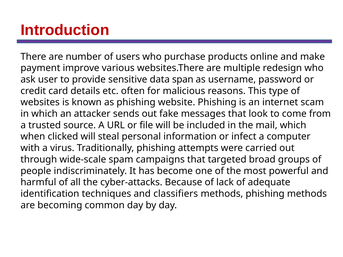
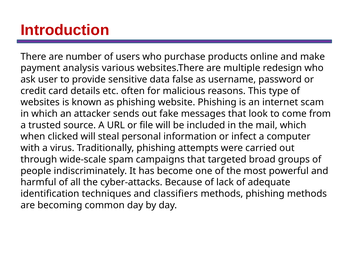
improve: improve -> analysis (81, 68)
span: span -> false (183, 80)
